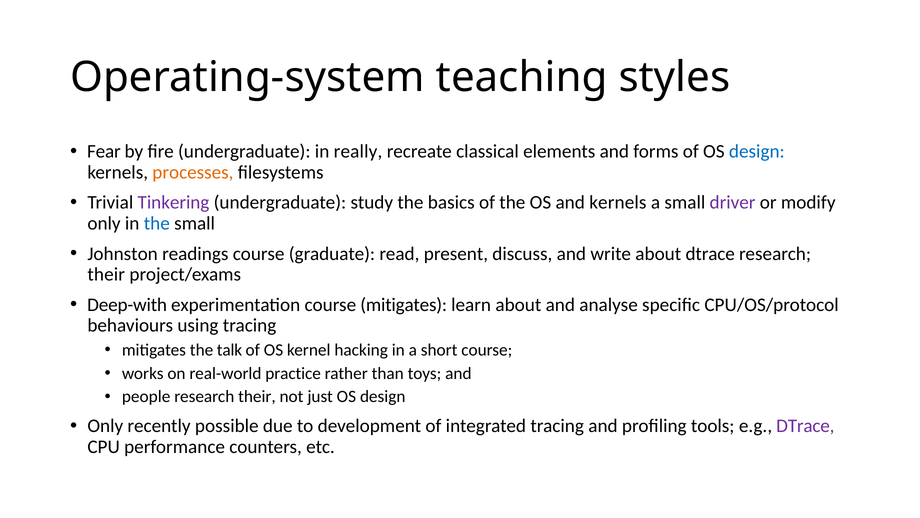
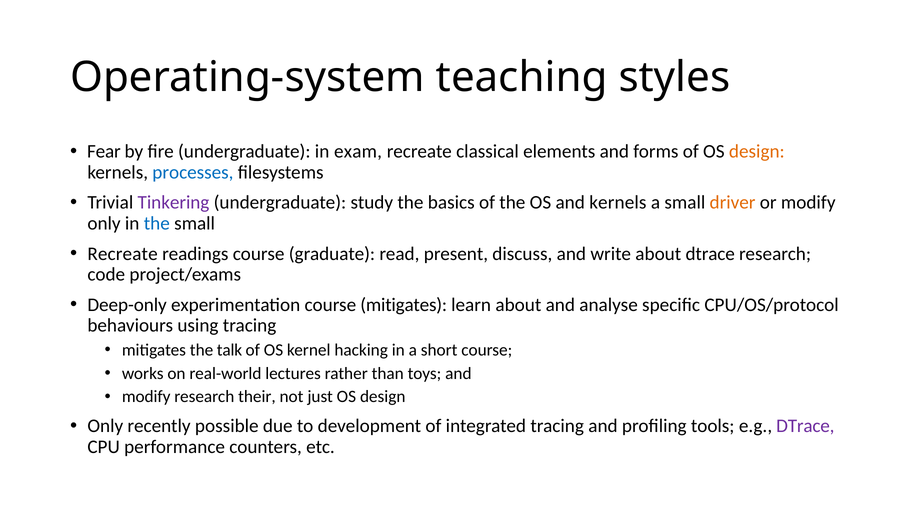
really: really -> exam (358, 151)
design colour: blue -> orange (757, 151)
processes colour: orange -> blue (193, 172)
driver colour: purple -> orange (733, 202)
Johnston: Johnston -> Recreate (123, 253)
their: their -> code (106, 274)
Deep-with: Deep-with -> Deep-only (127, 304)
practice: practice -> lectures (293, 373)
people: people -> modify (146, 396)
